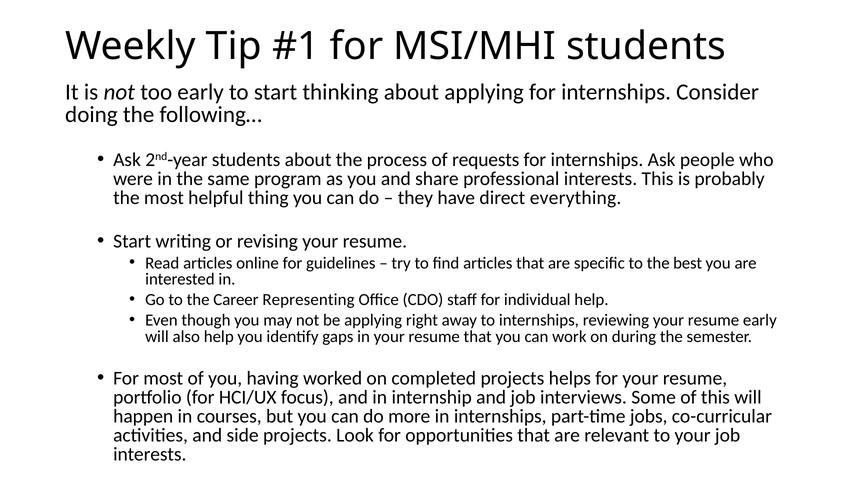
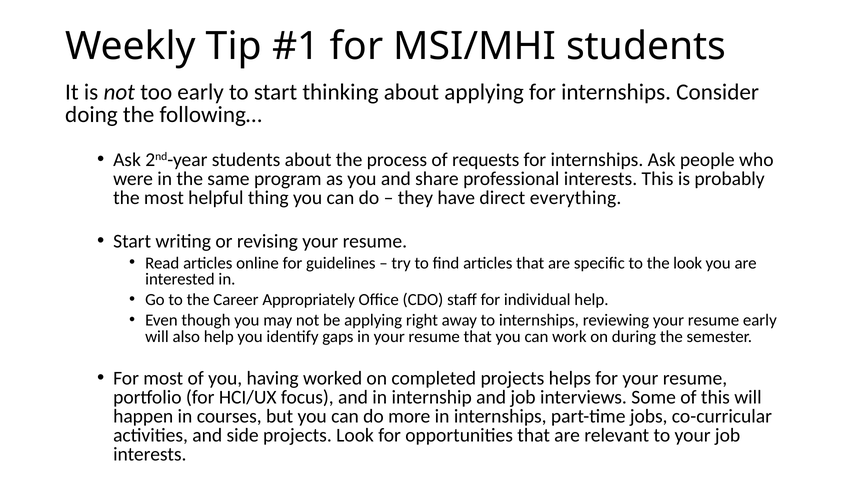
the best: best -> look (688, 263)
Representing: Representing -> Appropriately (309, 300)
